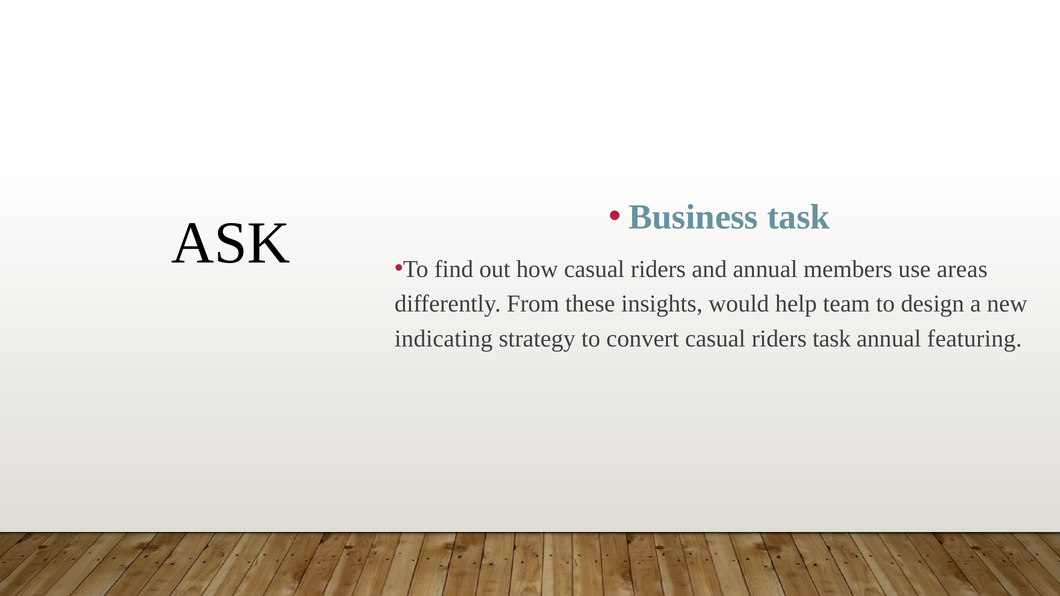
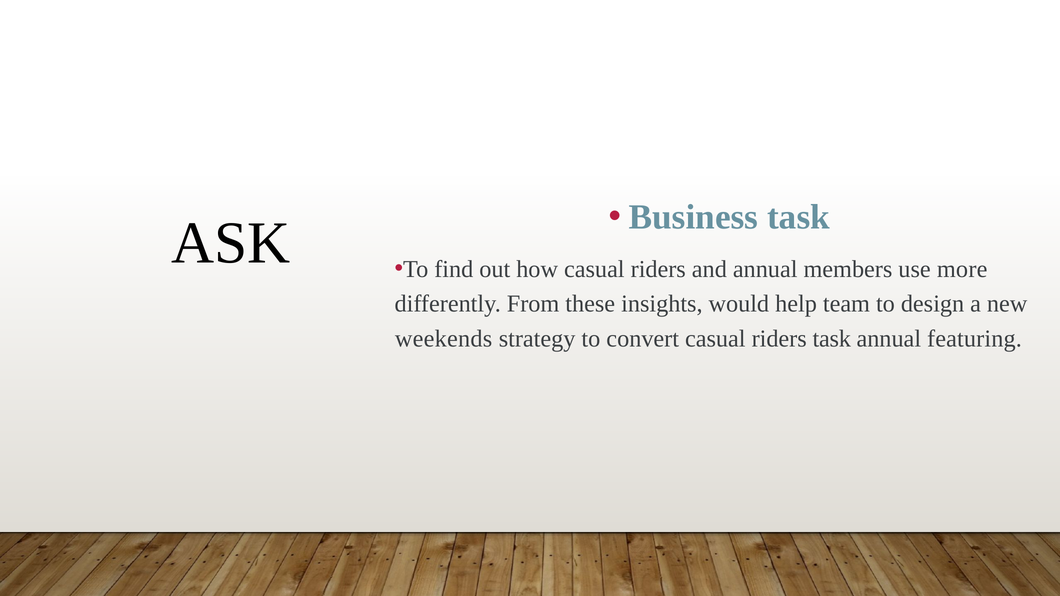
areas: areas -> more (962, 269)
indicating: indicating -> weekends (444, 339)
